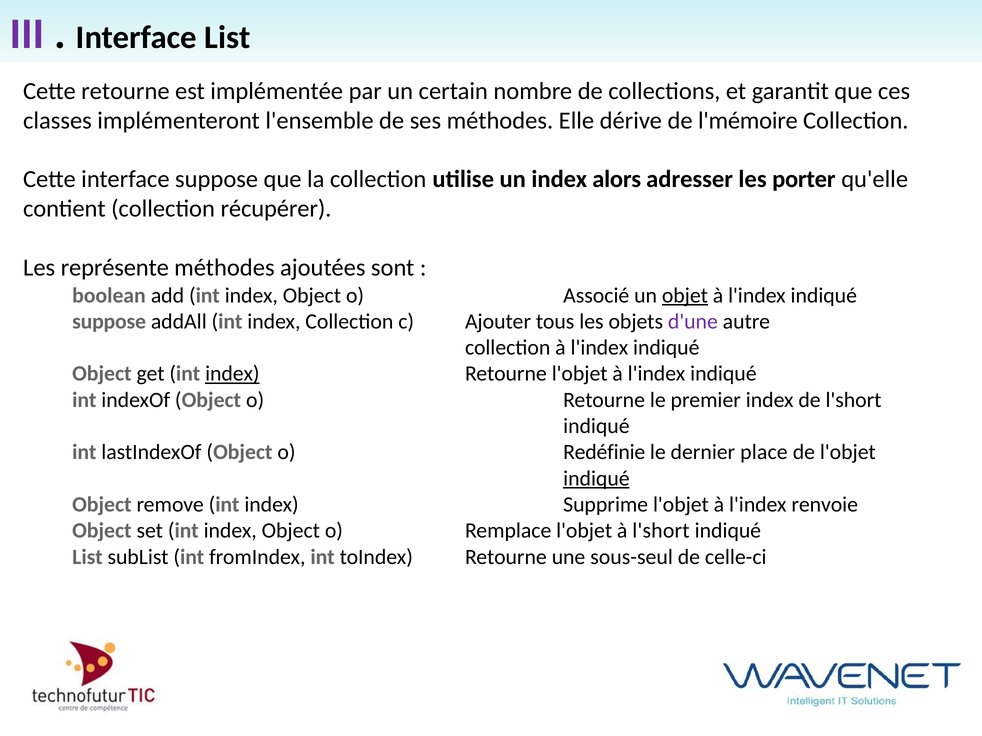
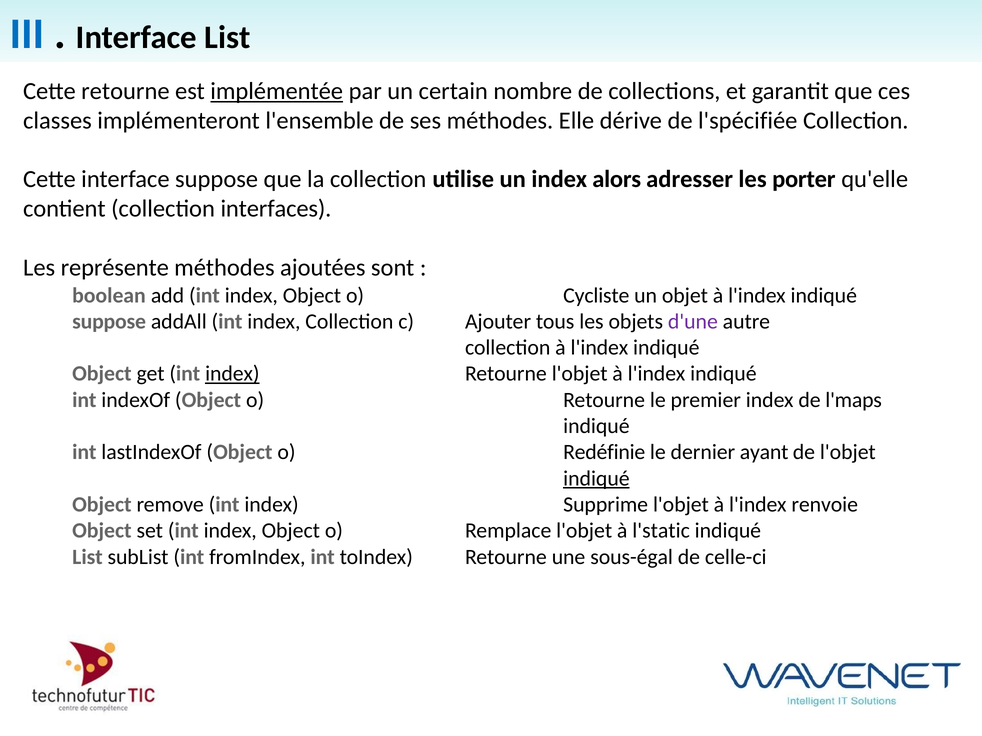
III colour: purple -> blue (27, 34)
implémentée underline: none -> present (277, 91)
l'mémoire: l'mémoire -> l'spécifiée (748, 121)
récupérer: récupérer -> interfaces (276, 209)
Associé: Associé -> Cycliste (596, 296)
objet underline: present -> none (685, 296)
de l'short: l'short -> l'maps (854, 400)
place: place -> ayant (764, 453)
à l'short: l'short -> l'static (661, 531)
sous-seul: sous-seul -> sous-égal (632, 557)
